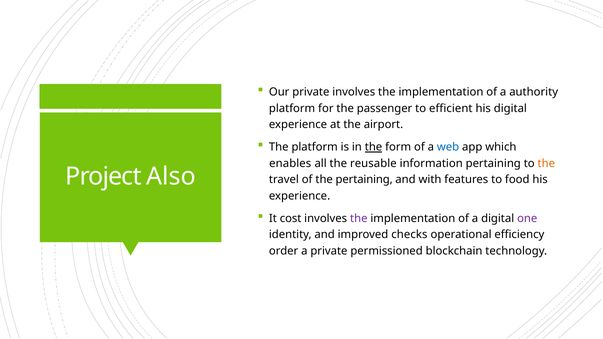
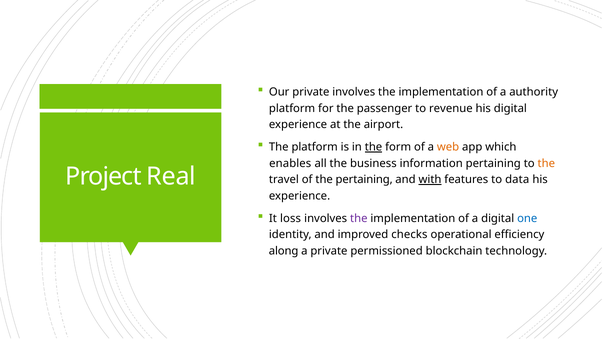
efficient: efficient -> revenue (451, 108)
web colour: blue -> orange (448, 147)
reusable: reusable -> business (373, 164)
Also: Also -> Real (171, 176)
with underline: none -> present (430, 180)
food: food -> data (517, 180)
cost: cost -> loss (291, 219)
one colour: purple -> blue (527, 219)
order: order -> along (284, 251)
